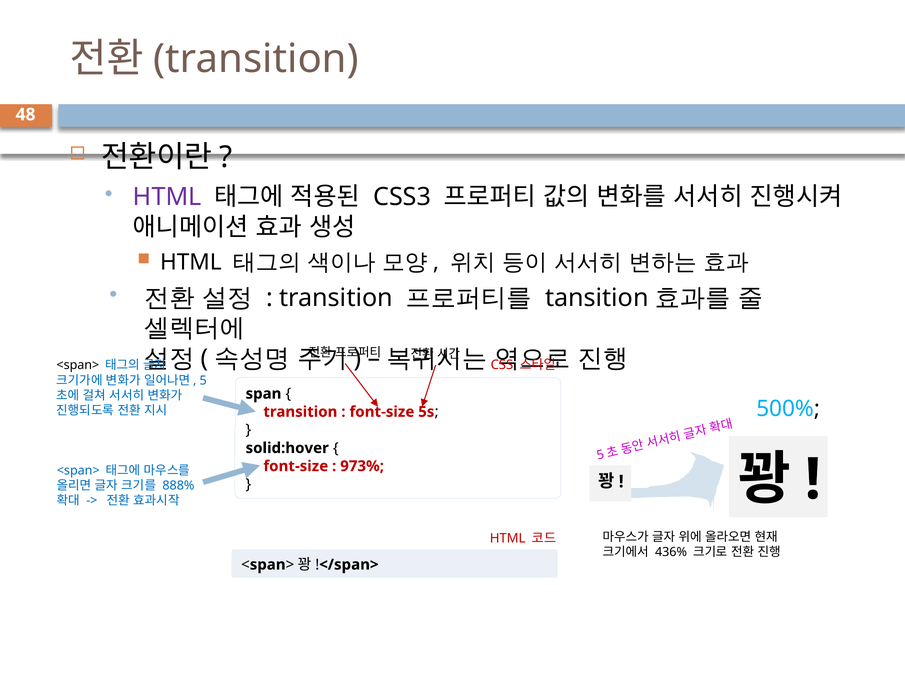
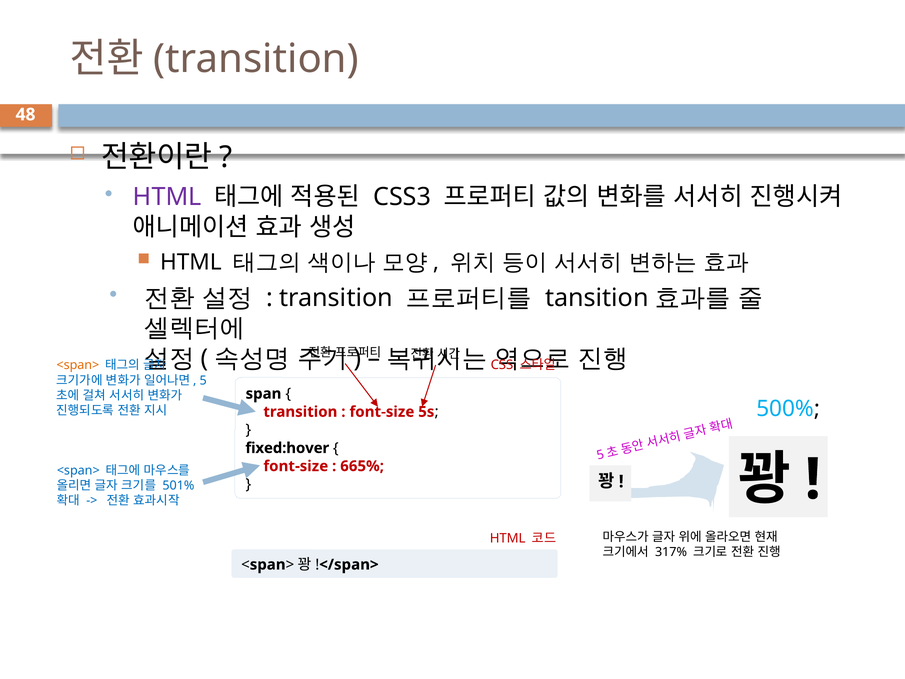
<span> colour: black -> orange (78, 365)
solid:hover: solid:hover -> fixed:hover (287, 448)
973%: 973% -> 665% (362, 466)
888%: 888% -> 501% (178, 485)
436%: 436% -> 317% (671, 552)
